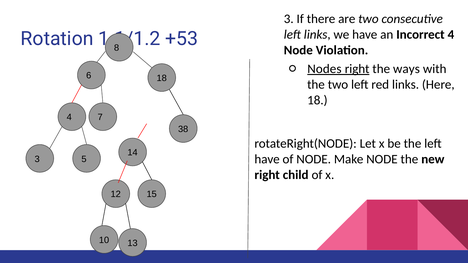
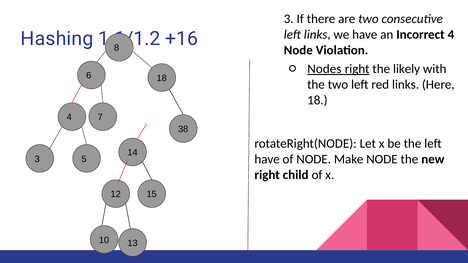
Rotation: Rotation -> Hashing (57, 39)
+53: +53 -> +16 (182, 39)
ways: ways -> likely (407, 69)
